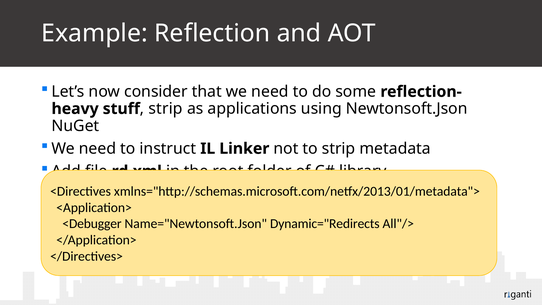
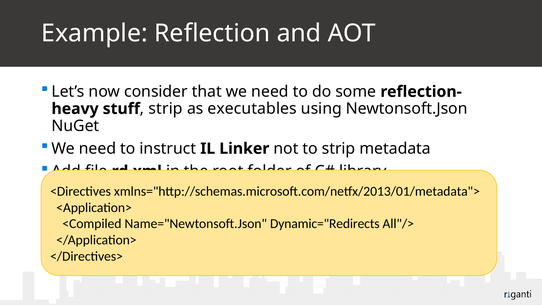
applications: applications -> executables (252, 109)
<Debugger: <Debugger -> <Compiled (92, 224)
